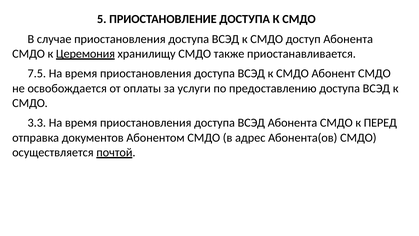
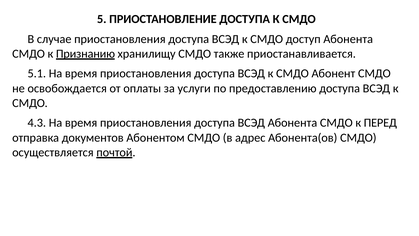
Церемония: Церемония -> Признанию (85, 54)
7.5: 7.5 -> 5.1 (37, 74)
3.3: 3.3 -> 4.3 (37, 123)
